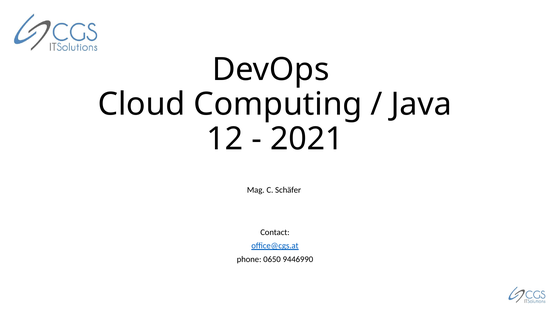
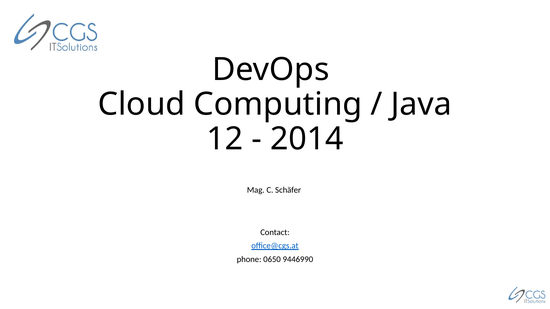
2021: 2021 -> 2014 (307, 139)
